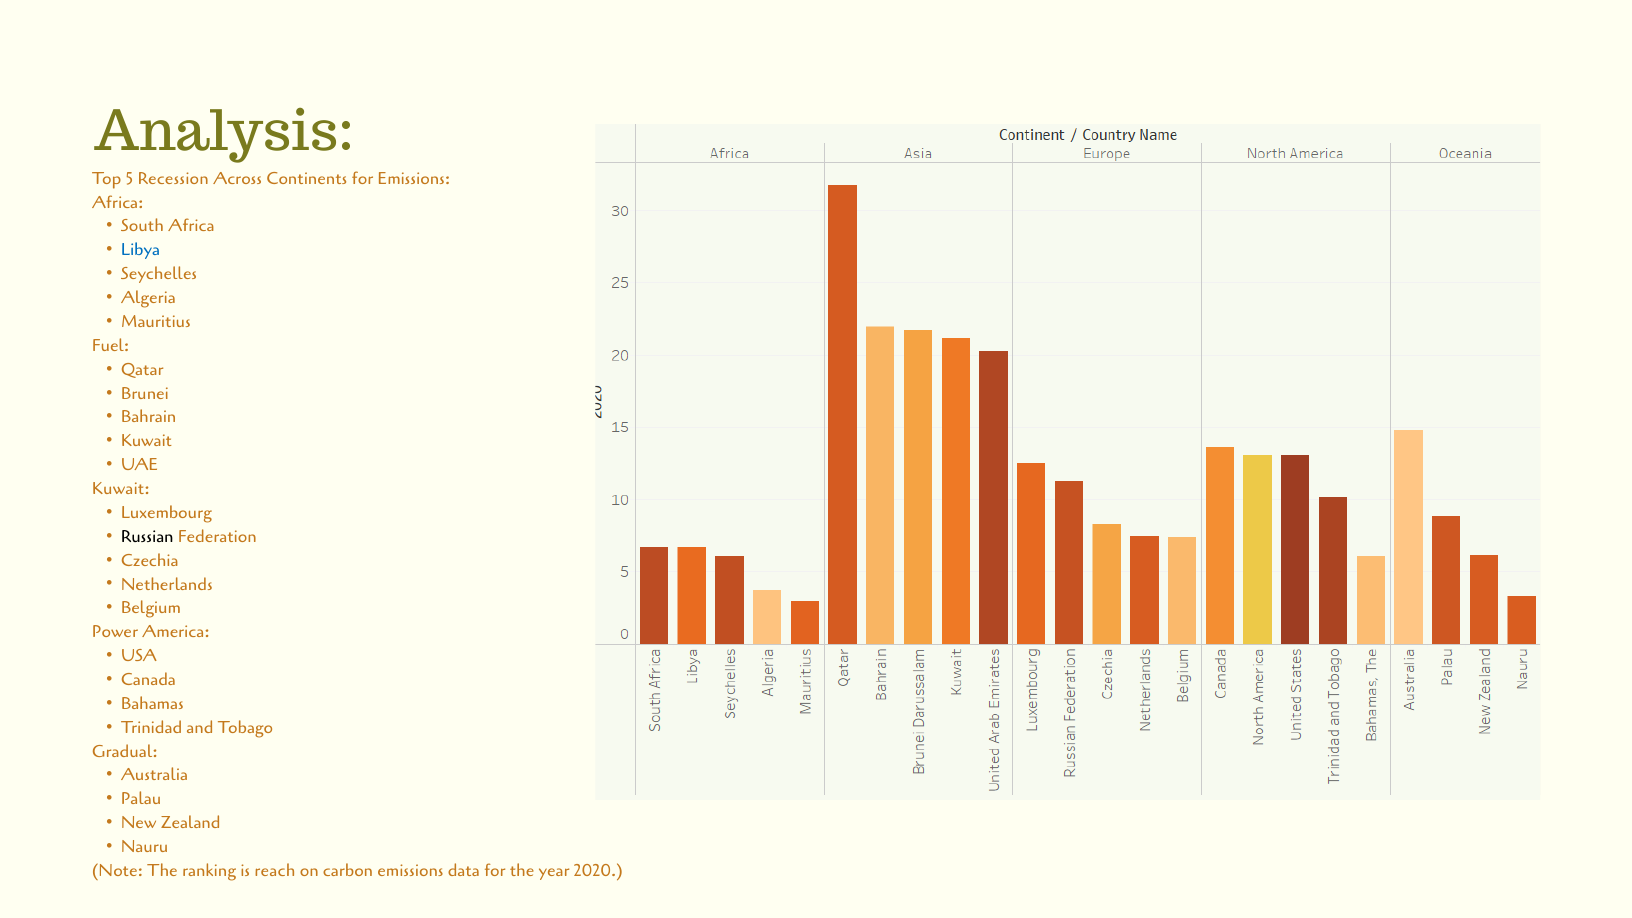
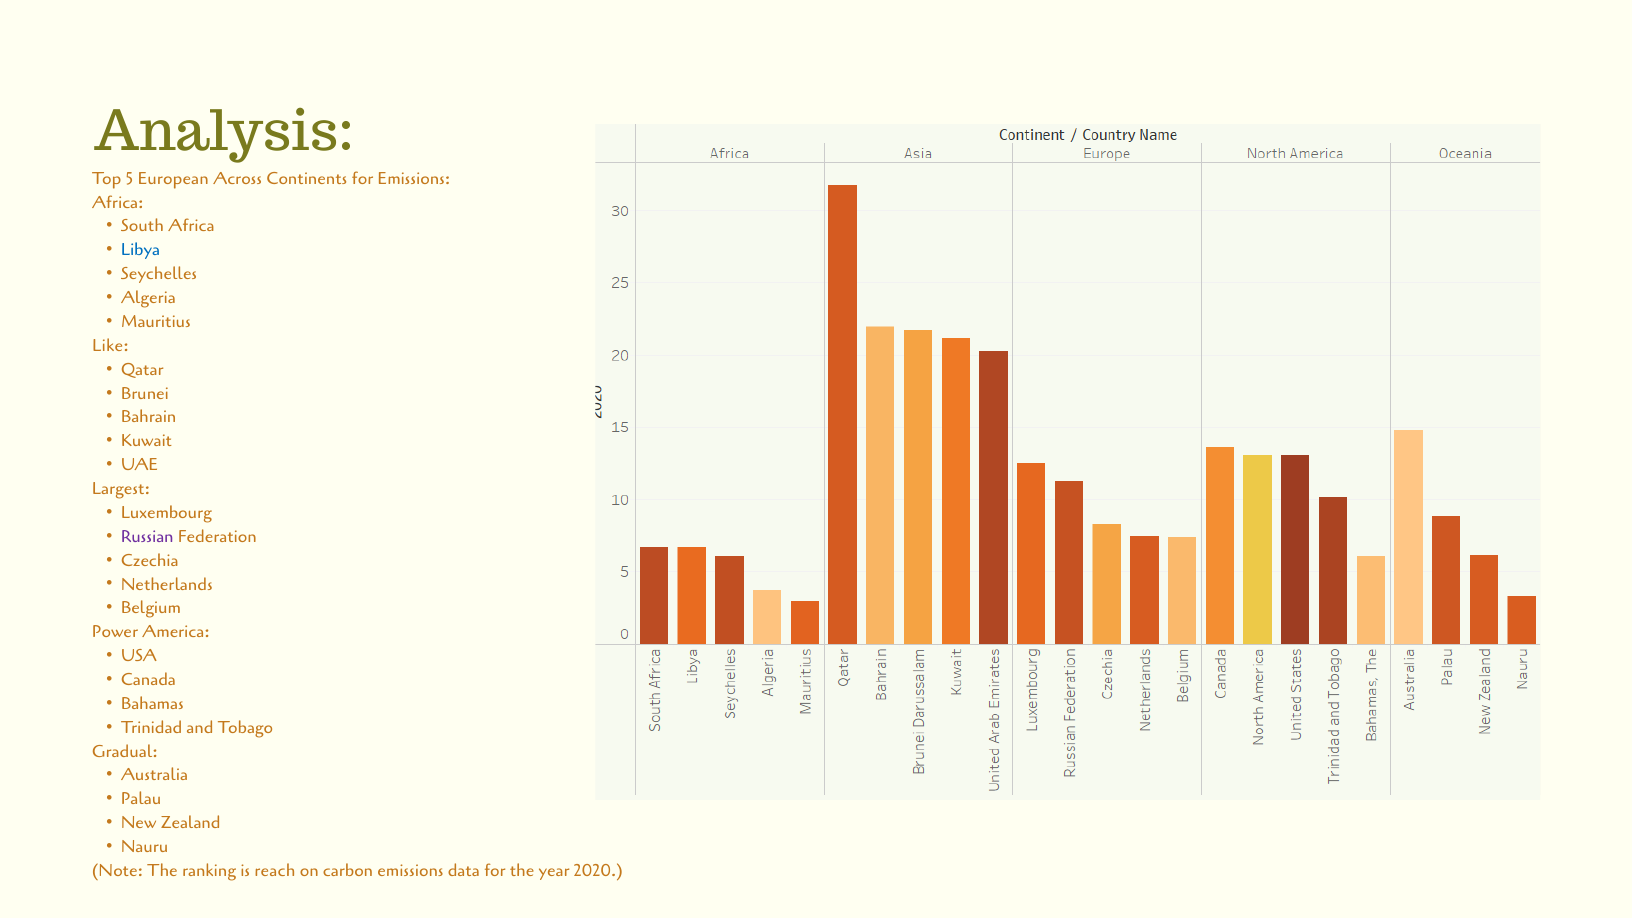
Recession: Recession -> European (173, 179)
Fuel: Fuel -> Like (110, 346)
Kuwait: Kuwait -> Largest (121, 489)
Russian colour: black -> purple (147, 537)
